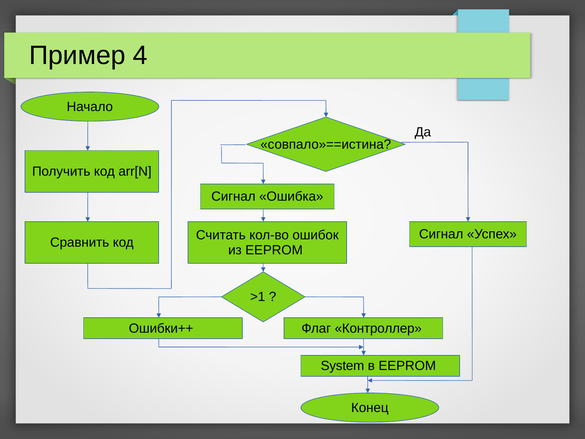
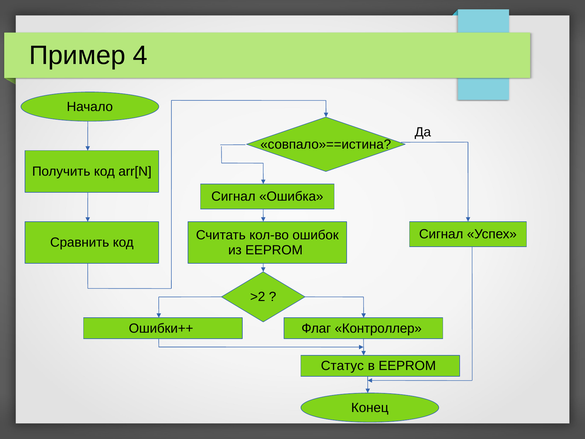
>1: >1 -> >2 (258, 297)
System: System -> Статус (342, 366)
